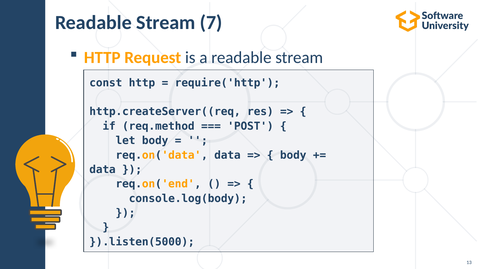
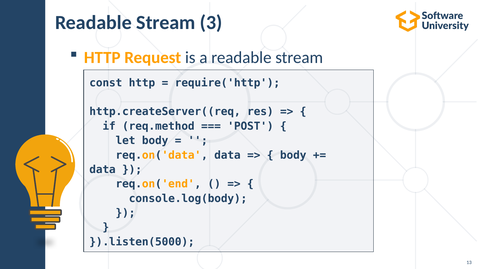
7: 7 -> 3 (211, 23)
